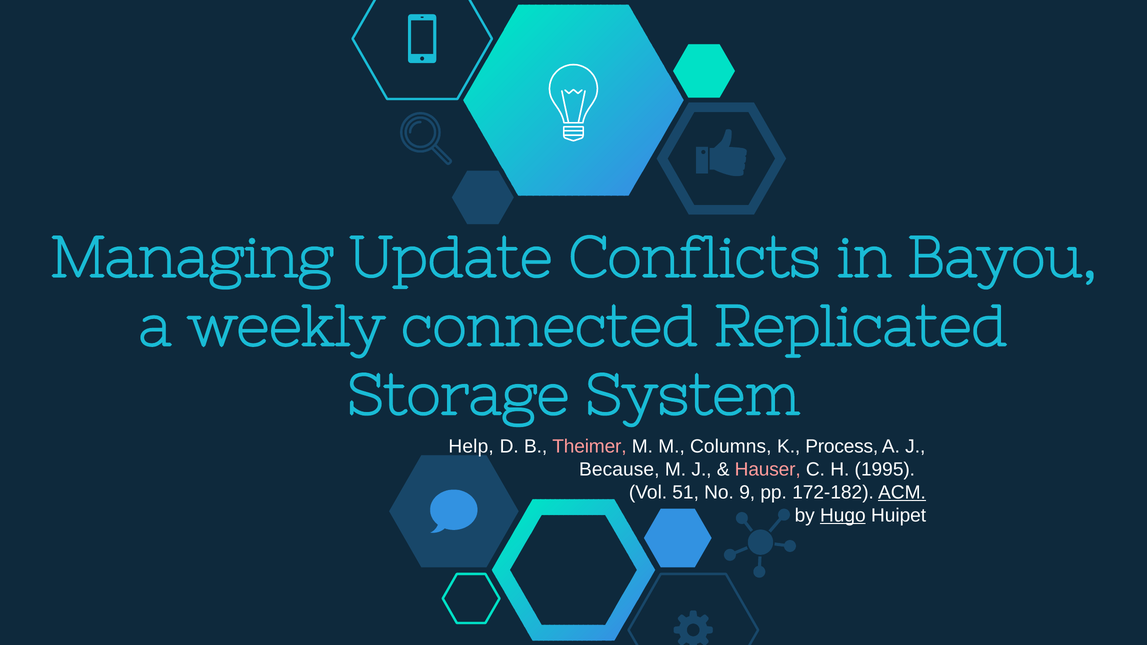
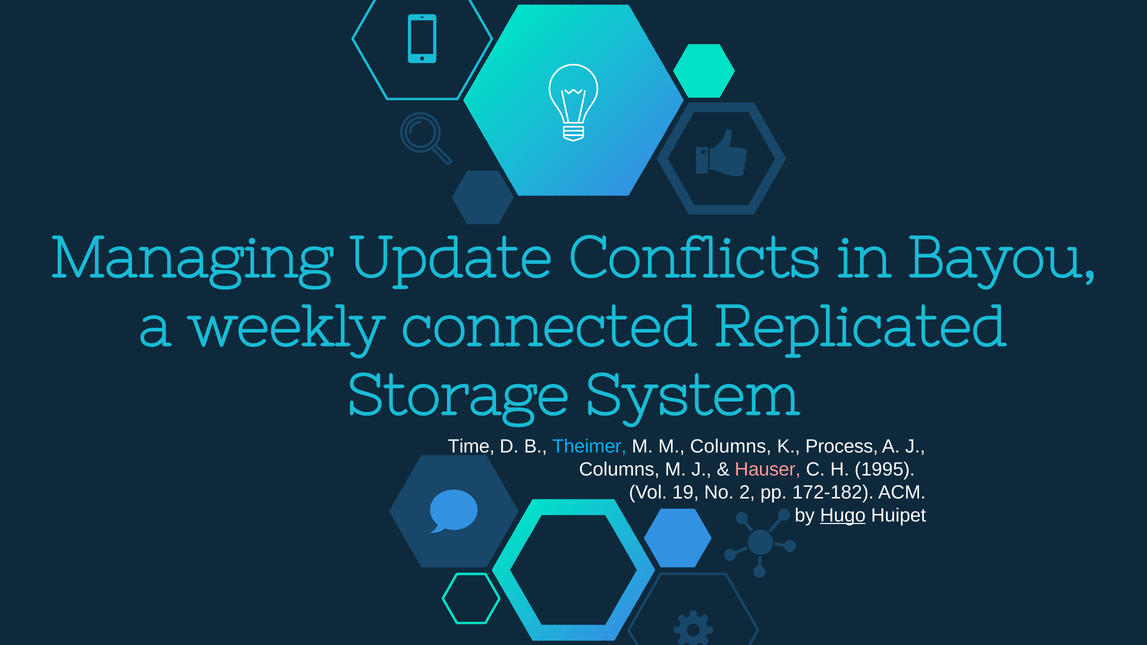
Help: Help -> Time (471, 447)
Theimer colour: pink -> light blue (589, 447)
Because: Because -> Columns (619, 470)
51: 51 -> 19 (686, 493)
9: 9 -> 2 (747, 493)
ACM underline: present -> none (902, 493)
